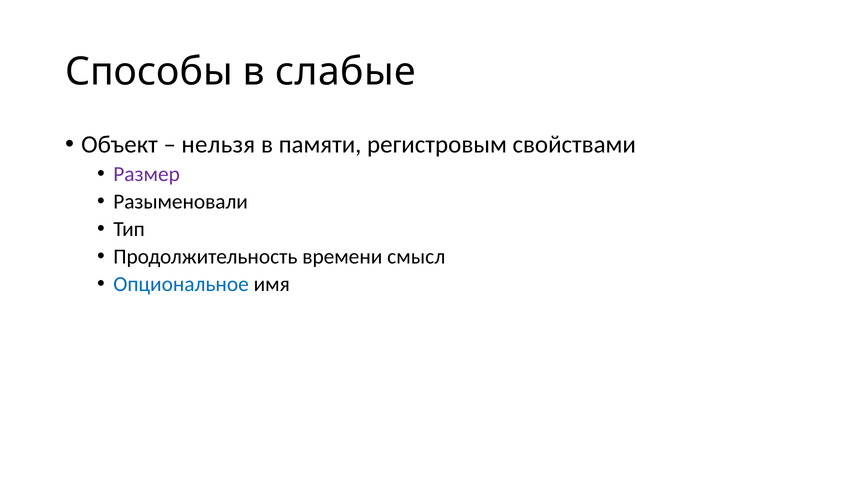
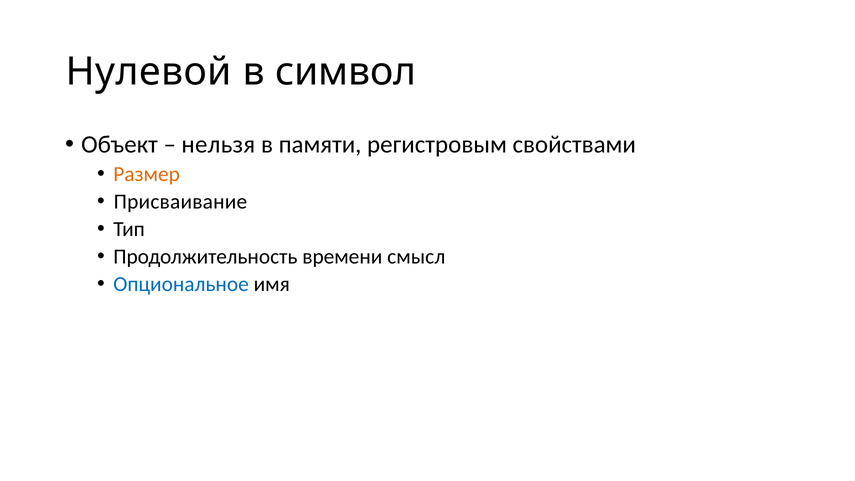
Способы: Способы -> Нулевой (149, 72)
слабые: слабые -> символ (346, 72)
Размер colour: purple -> orange (147, 174)
Разыменовали: Разыменовали -> Присваивание (180, 202)
